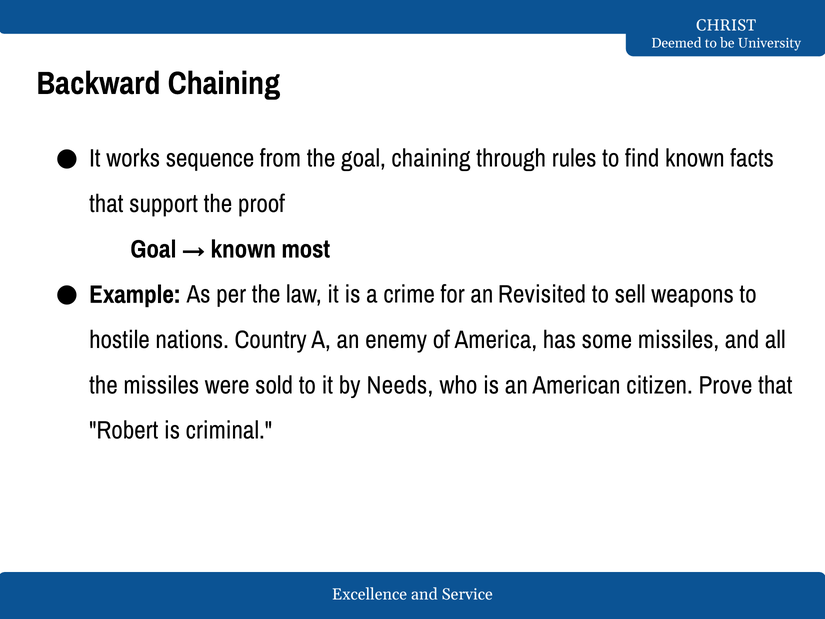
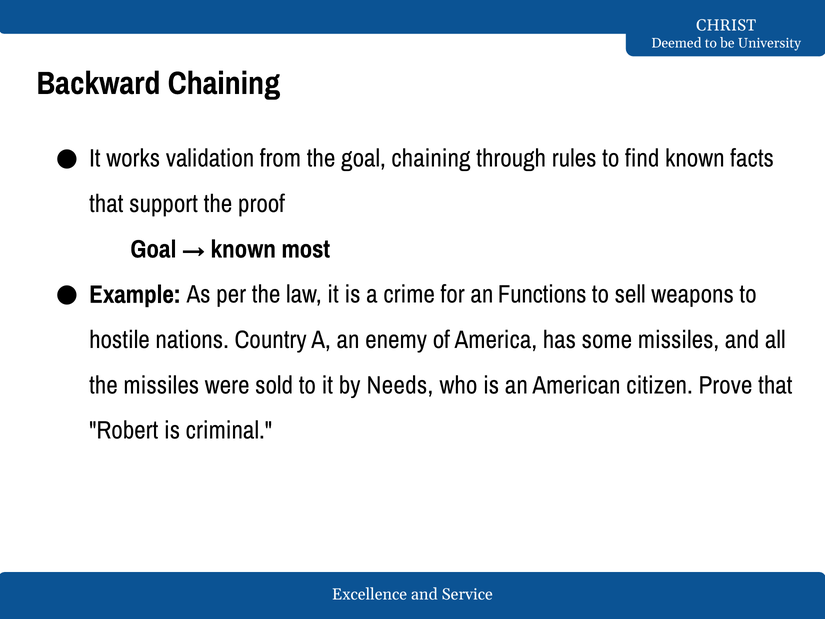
sequence: sequence -> validation (210, 158)
Revisited: Revisited -> Functions (542, 294)
